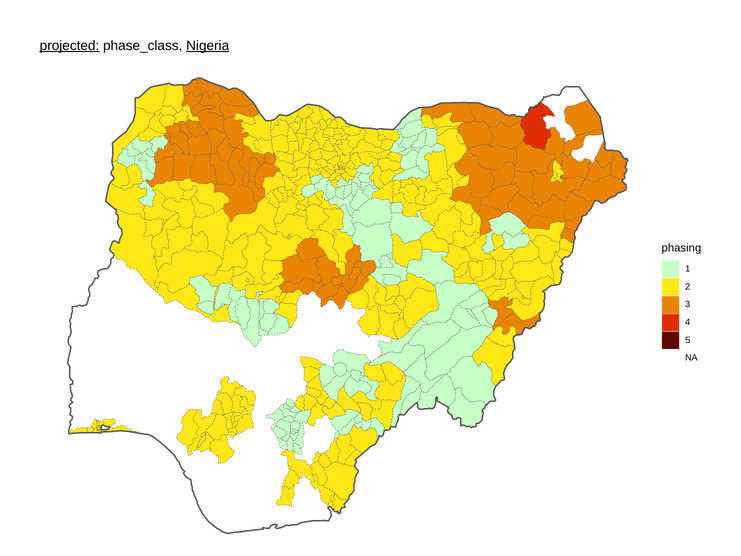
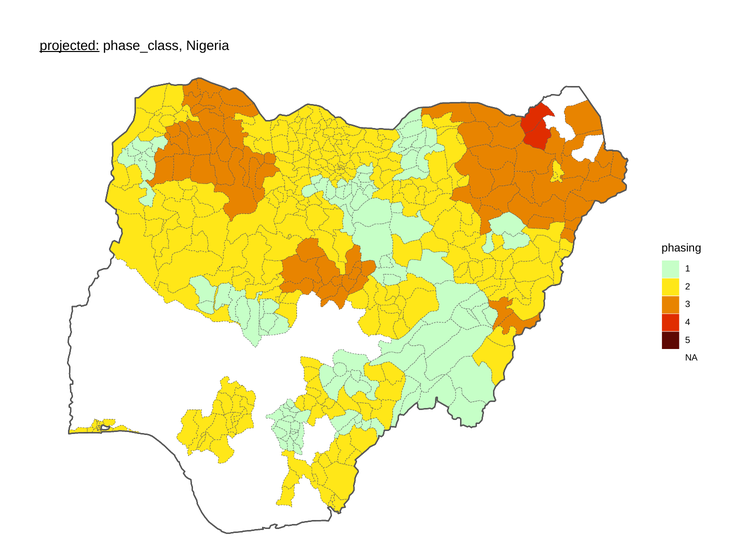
Nigeria underline: present -> none (208, 46)
